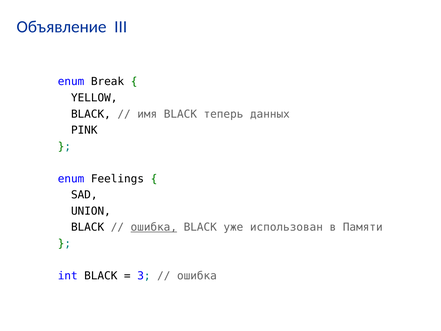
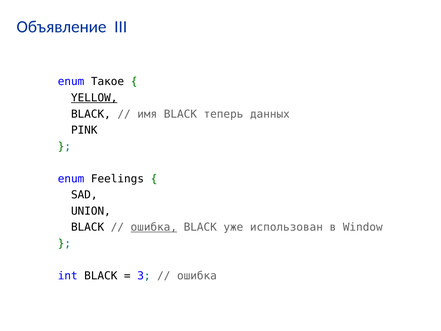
Break: Break -> Такое (108, 82)
YELLOW underline: none -> present (94, 98)
Памяти: Памяти -> Window (363, 227)
